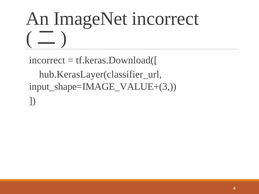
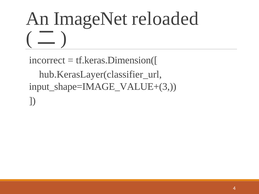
ImageNet incorrect: incorrect -> reloaded (165, 19)
tf.keras.Download([: tf.keras.Download([ -> tf.keras.Dimension([ (117, 60)
